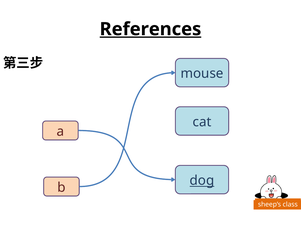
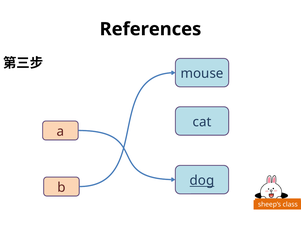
References underline: present -> none (150, 29)
